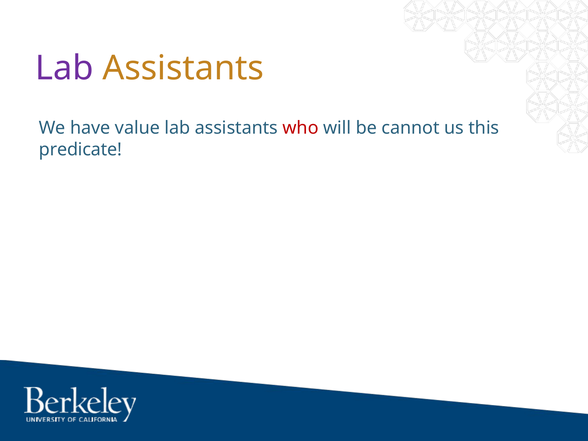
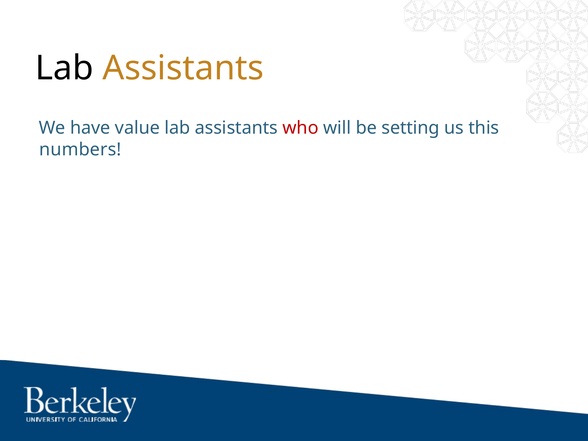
Lab colour: purple -> black (64, 68)
cannot: cannot -> setting (411, 128)
predicate: predicate -> numbers (80, 149)
